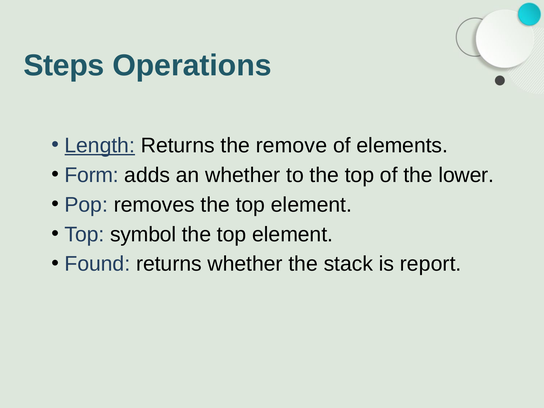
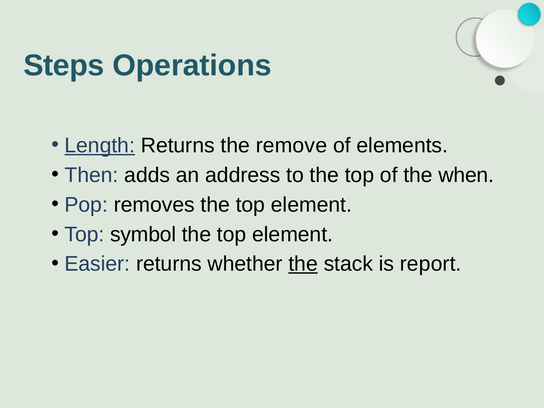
Form: Form -> Then (92, 175)
an whether: whether -> address (243, 175)
lower: lower -> when (466, 175)
Found: Found -> Easier (97, 264)
the underline: none -> present (303, 264)
